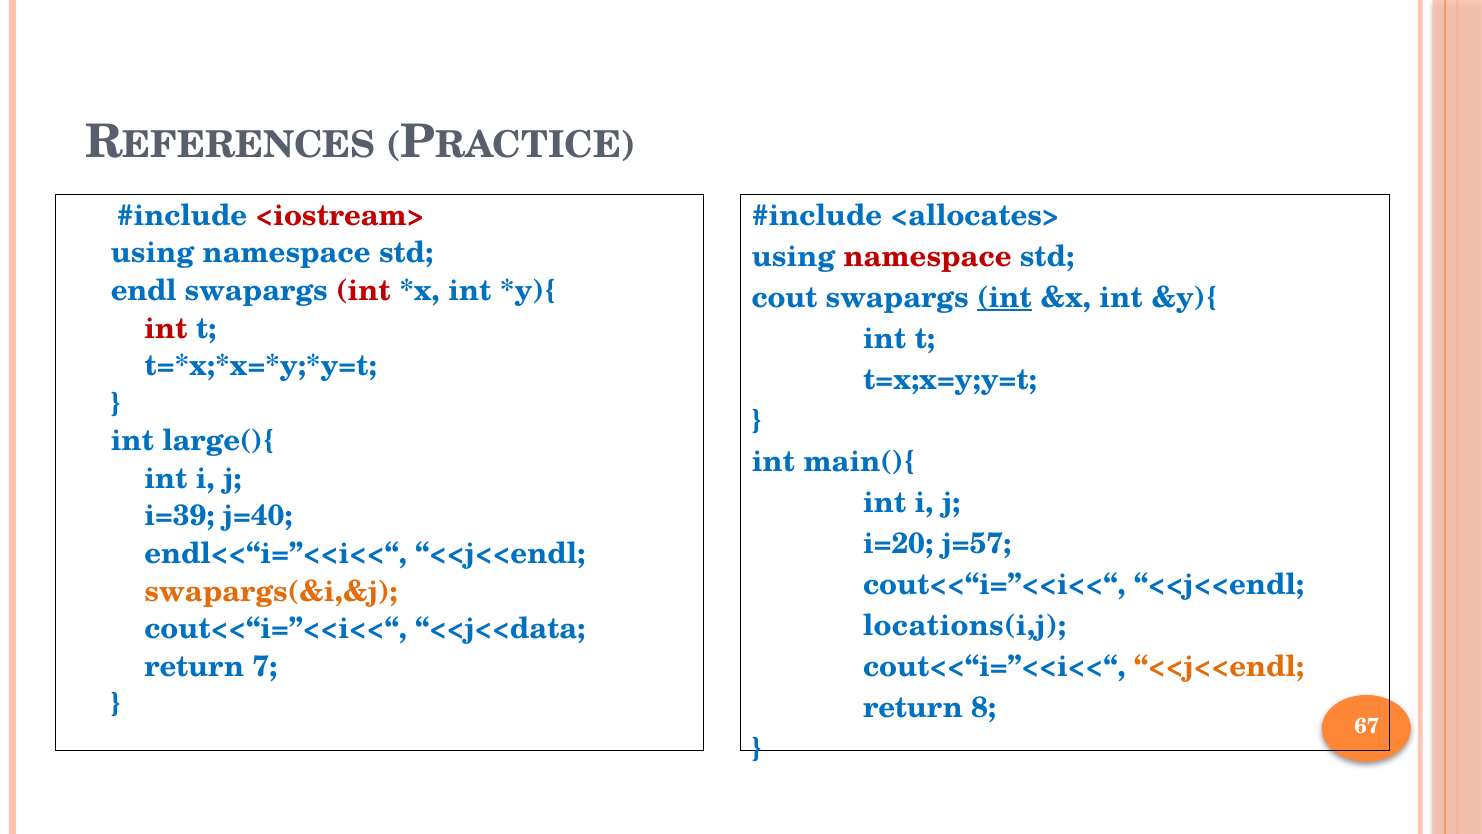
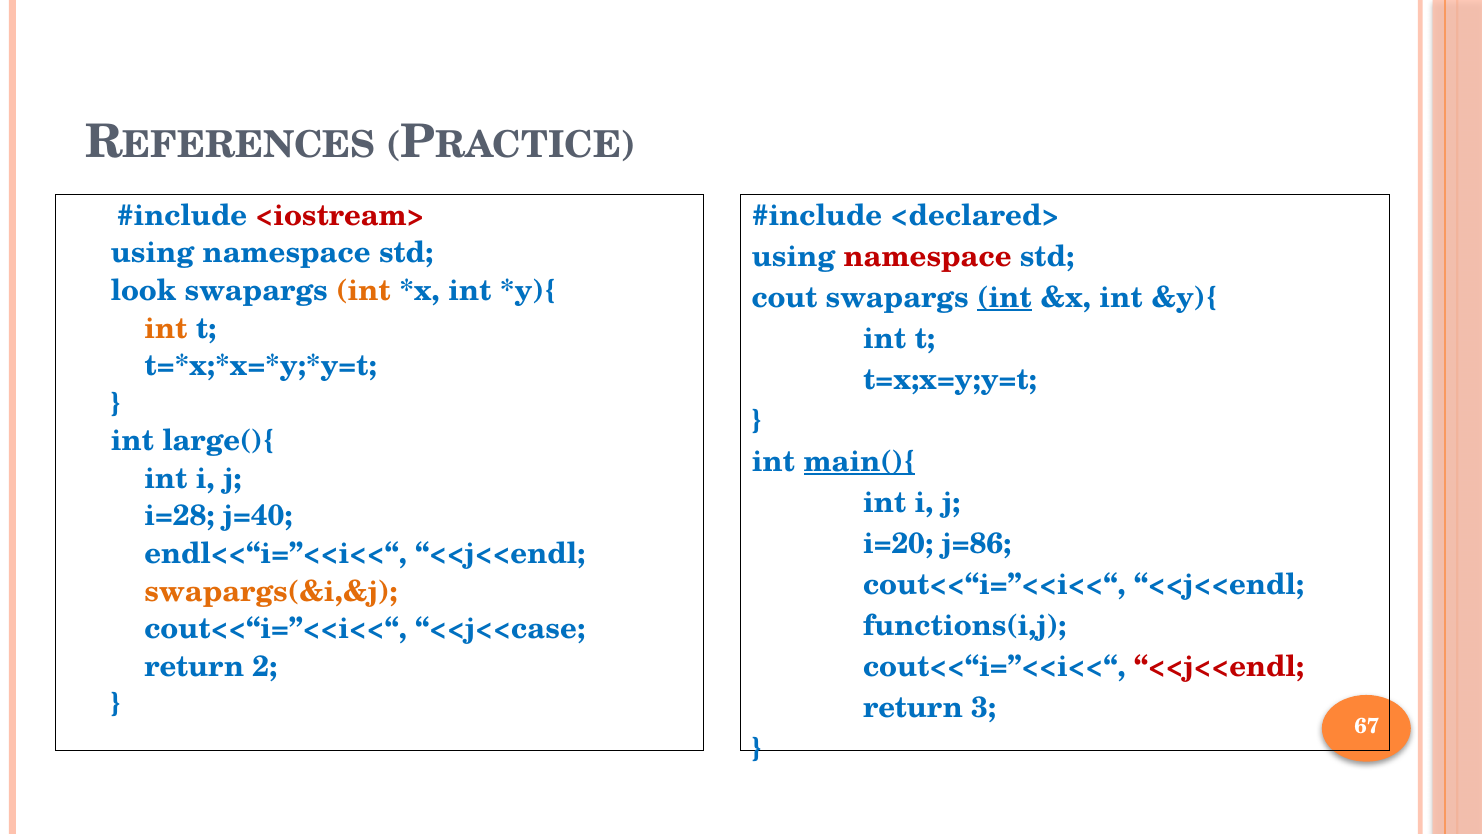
<allocates>: <allocates> -> <declared> (975, 216)
endl: endl -> look (144, 291)
int colour: red -> orange (364, 291)
int colour: red -> orange (166, 328)
main(){ underline: none -> present (859, 461)
i=39: i=39 -> i=28 (179, 516)
j=57: j=57 -> j=86 (976, 543)
locations(i,j: locations(i,j -> functions(i,j (965, 625)
<<j<<data: <<j<<data -> <<j<<case (500, 629)
7: 7 -> 2 (265, 666)
<<j<<endl colour: orange -> red (1219, 666)
8: 8 -> 3 (984, 707)
